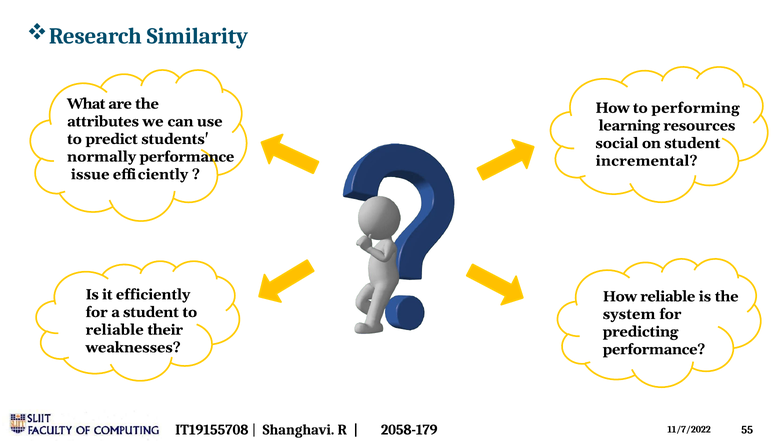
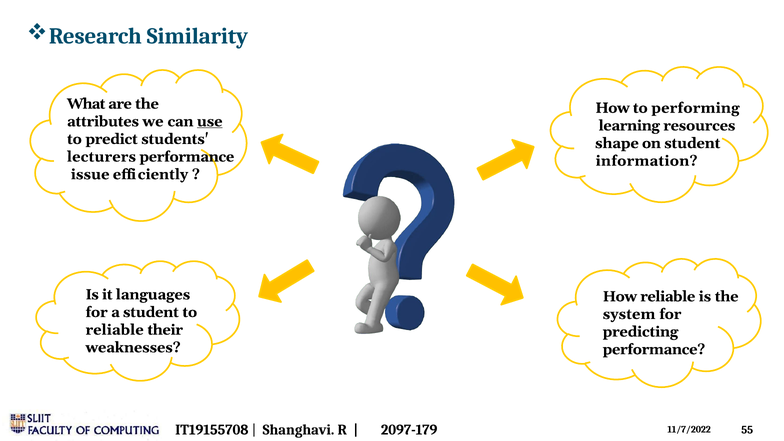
use underline: none -> present (210, 121)
social: social -> shape (617, 143)
normally: normally -> lecturers (101, 157)
incremental: incremental -> information (647, 161)
it efficiently: efficiently -> languages (153, 295)
2058-179: 2058-179 -> 2097-179 (409, 430)
